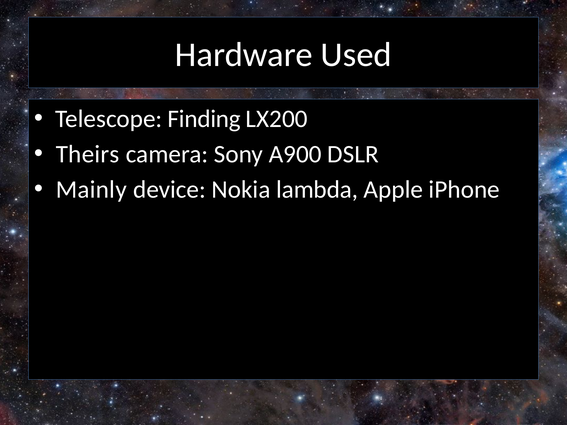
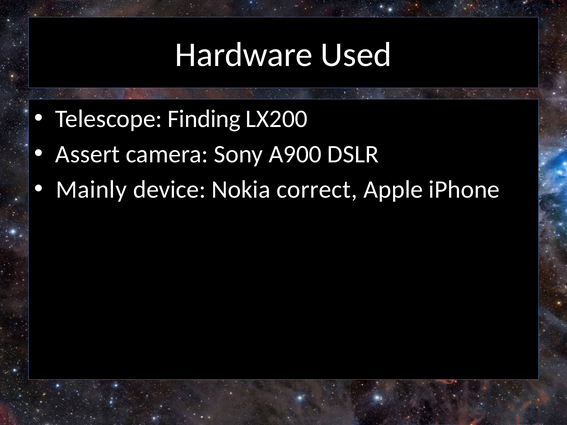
Theirs: Theirs -> Assert (88, 154)
lambda: lambda -> correct (317, 190)
